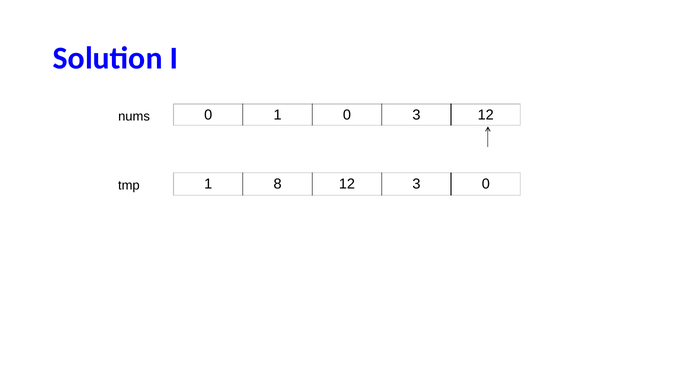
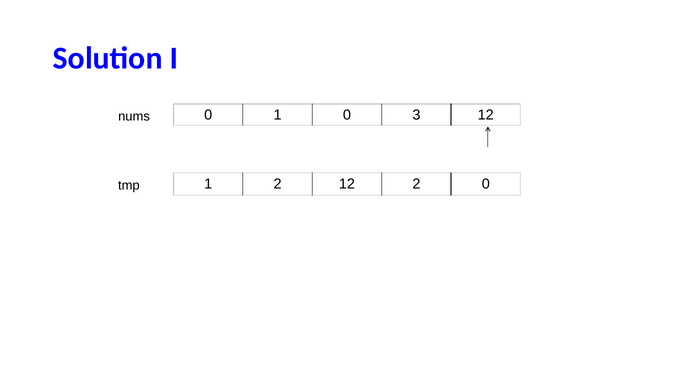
1 8: 8 -> 2 (278, 184)
12 3: 3 -> 2 (416, 184)
